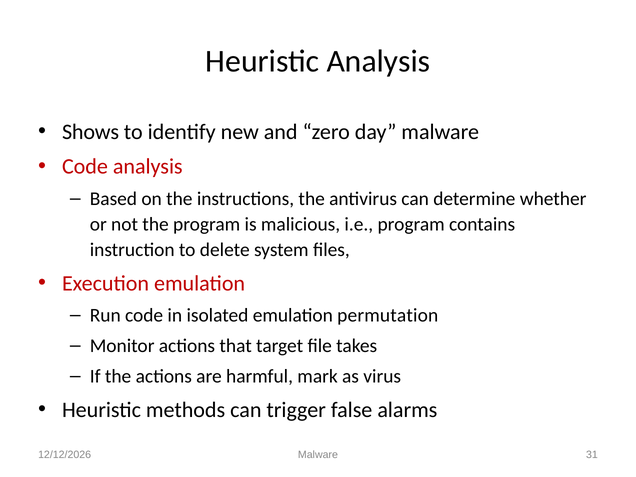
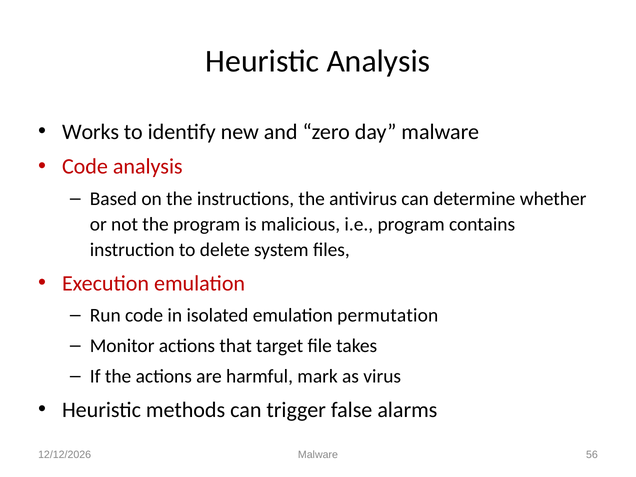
Shows: Shows -> Works (91, 132)
31: 31 -> 56 (592, 455)
